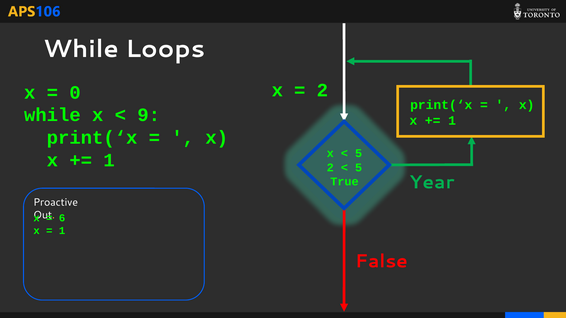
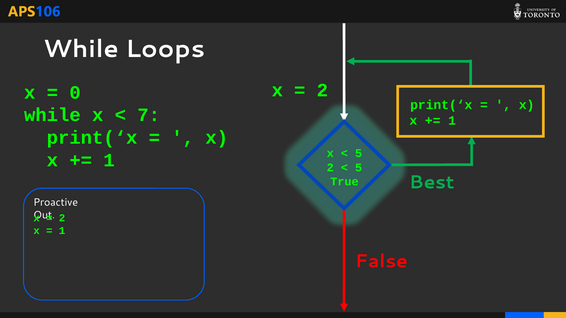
9: 9 -> 7 (149, 115)
Year: Year -> Best (432, 183)
6: 6 -> 2 (62, 218)
